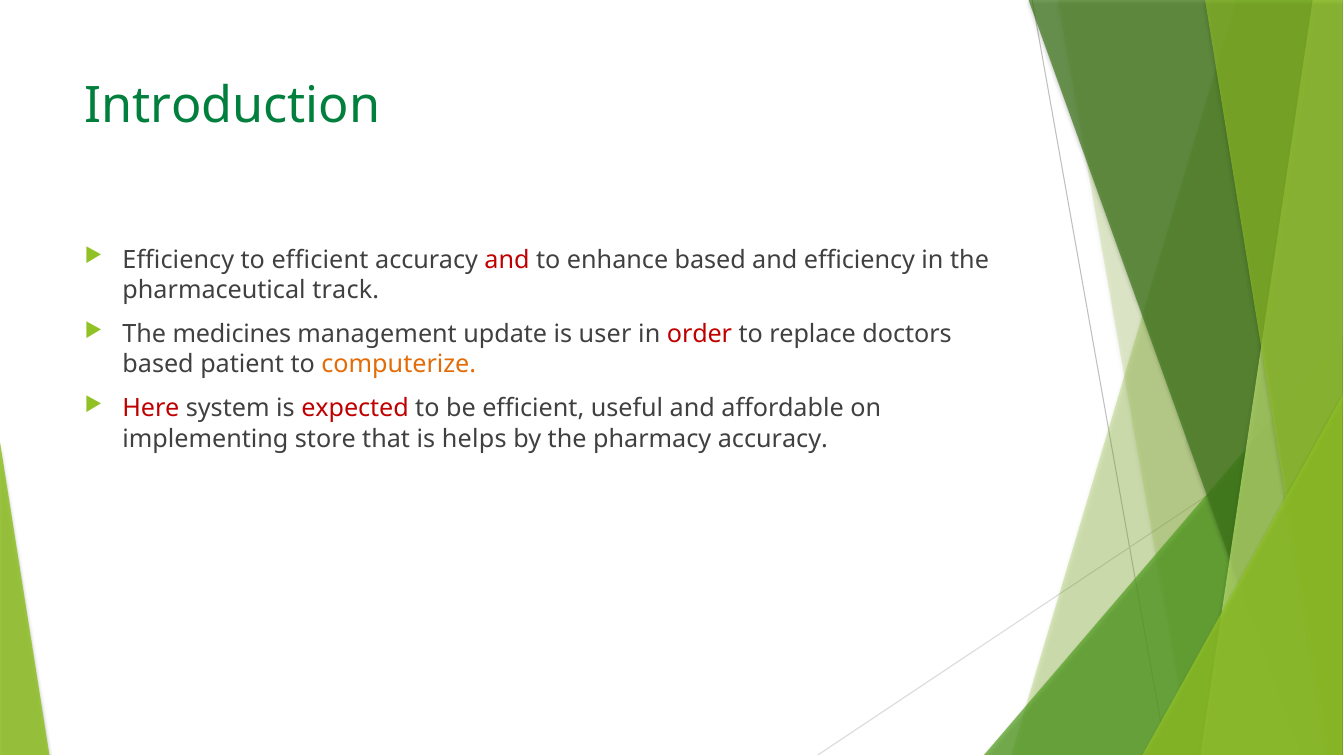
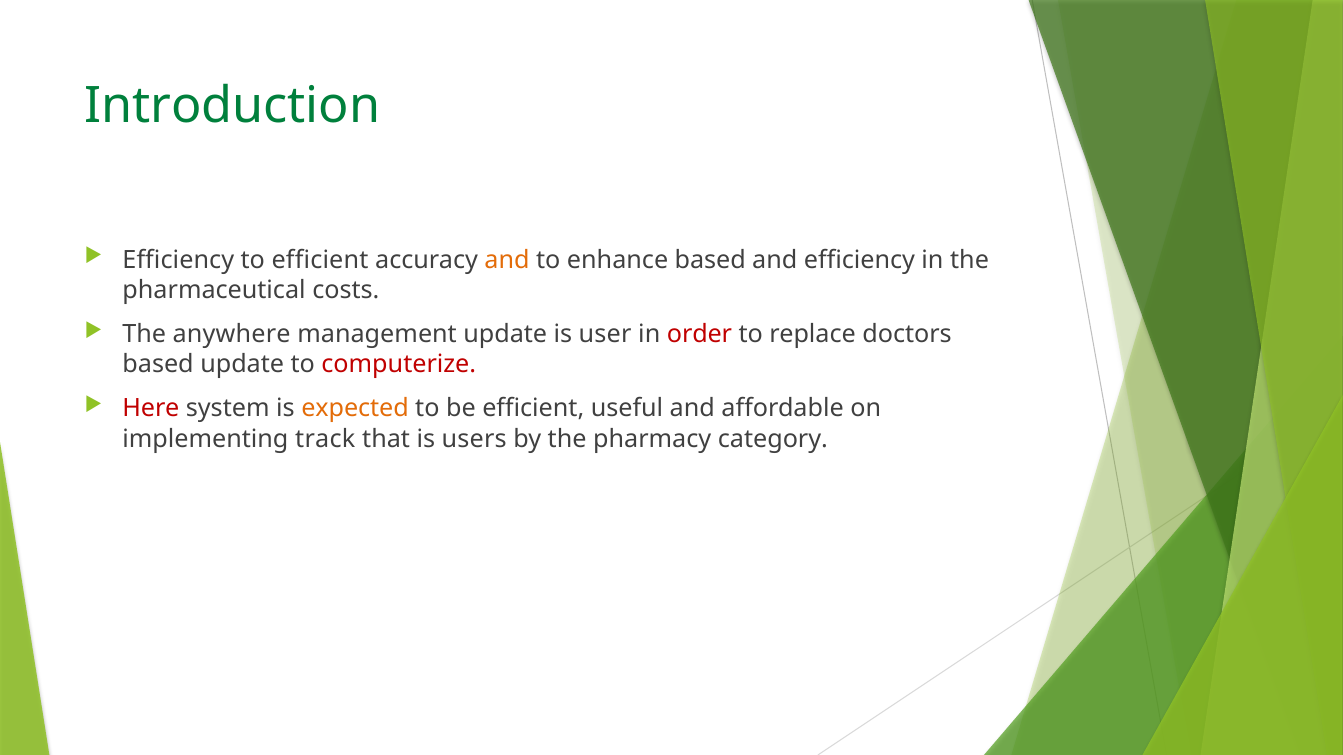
and colour: red -> orange (507, 260)
track: track -> costs (346, 290)
medicines: medicines -> anywhere (232, 334)
based patient: patient -> update (242, 365)
computerize colour: orange -> red (399, 365)
expected colour: red -> orange (355, 409)
store: store -> track (325, 439)
helps: helps -> users (474, 439)
pharmacy accuracy: accuracy -> category (773, 439)
